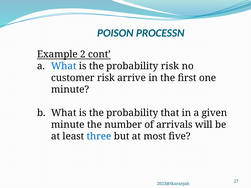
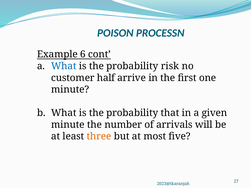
2: 2 -> 6 (83, 54)
customer risk: risk -> half (106, 78)
three colour: blue -> orange (99, 136)
